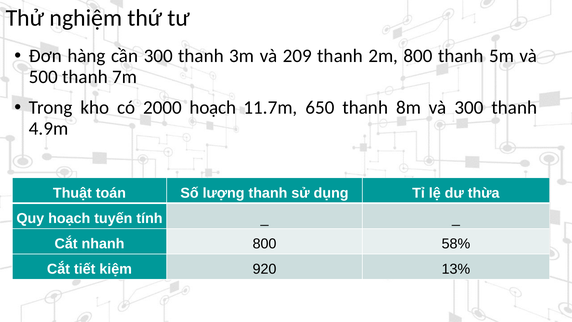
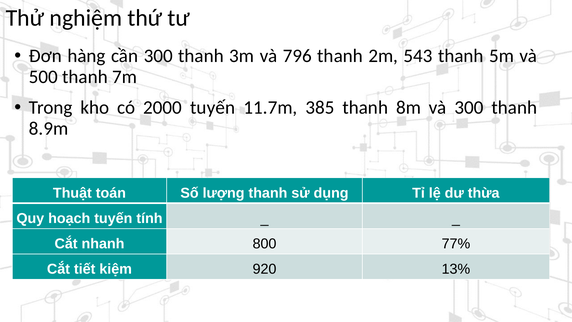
209: 209 -> 796 (297, 56)
2m 800: 800 -> 543 (418, 56)
2000 hoạch: hoạch -> tuyến (213, 107)
650: 650 -> 385 (320, 107)
4.9m: 4.9m -> 8.9m (49, 128)
58%: 58% -> 77% (456, 244)
